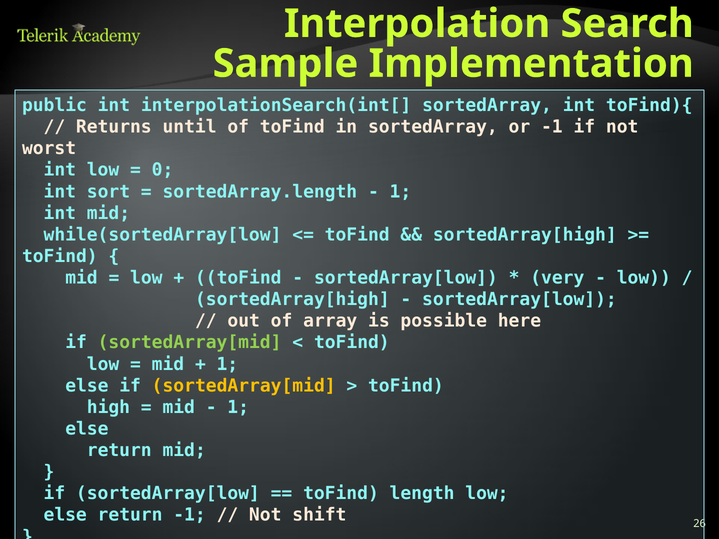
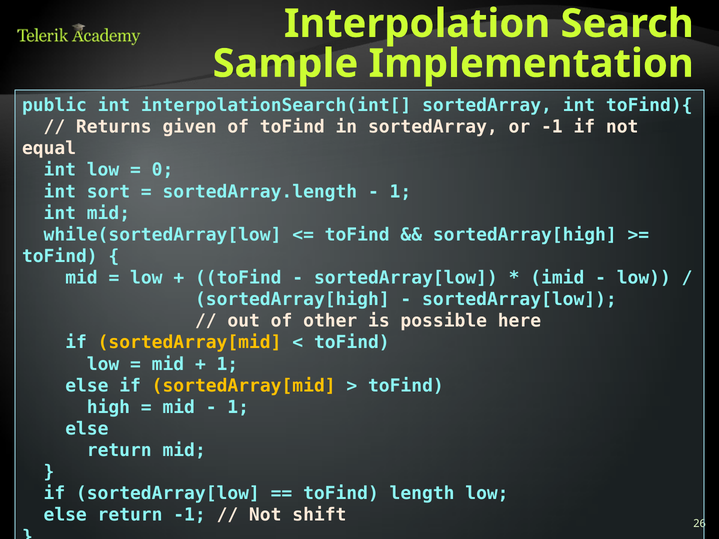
until: until -> given (190, 127)
worst: worst -> equal (49, 149)
very: very -> imid (557, 278)
array: array -> other (330, 321)
sortedArray[mid colour: light green -> yellow (190, 343)
